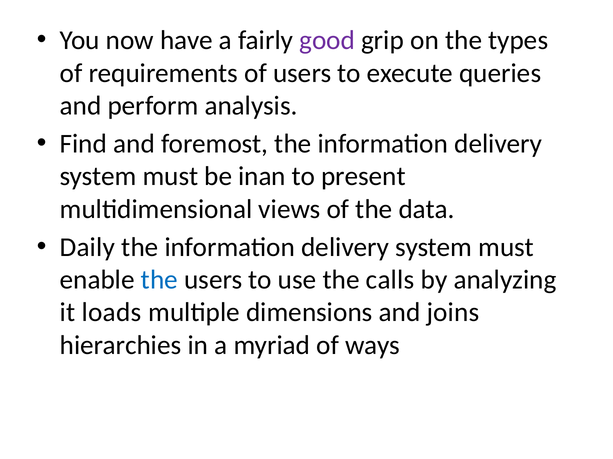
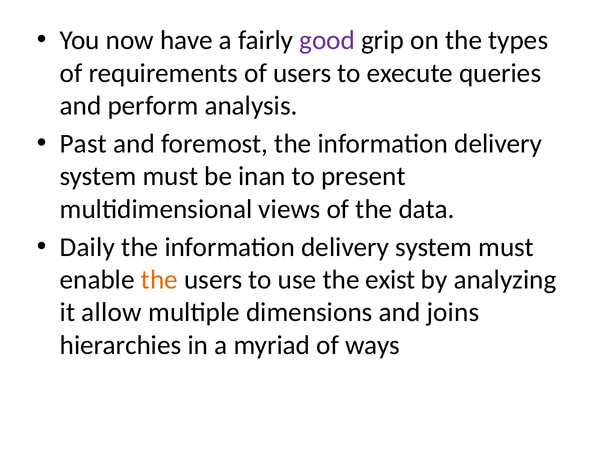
Find: Find -> Past (83, 144)
the colour: blue -> orange (159, 280)
calls: calls -> exist (390, 280)
loads: loads -> allow (112, 313)
